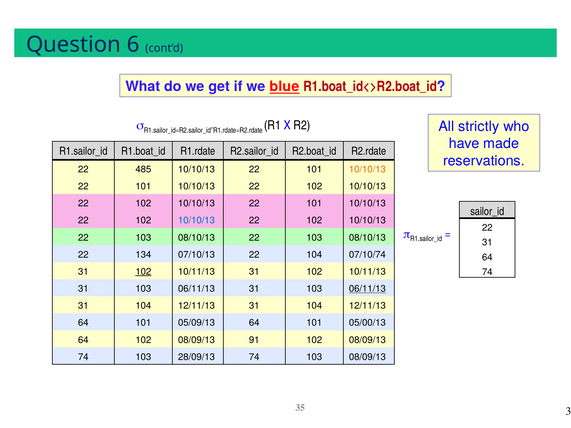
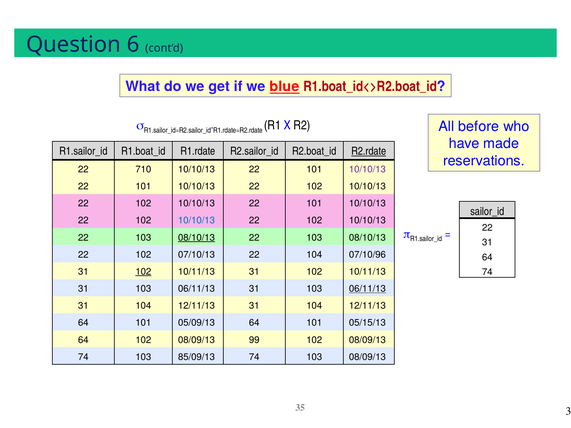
strictly: strictly -> before (479, 127)
R2.rdate underline: none -> present (369, 151)
485: 485 -> 710 (143, 169)
10/10/13 colour: orange -> purple (367, 169)
08/10/13 underline: none -> present (196, 238)
134: 134 -> 102 (143, 255)
07/10/74: 07/10/74 -> 07/10/96 (367, 255)
05/00/13: 05/00/13 -> 05/15/13 (367, 323)
91: 91 -> 99 (254, 340)
28/09/13: 28/09/13 -> 85/09/13 (196, 357)
